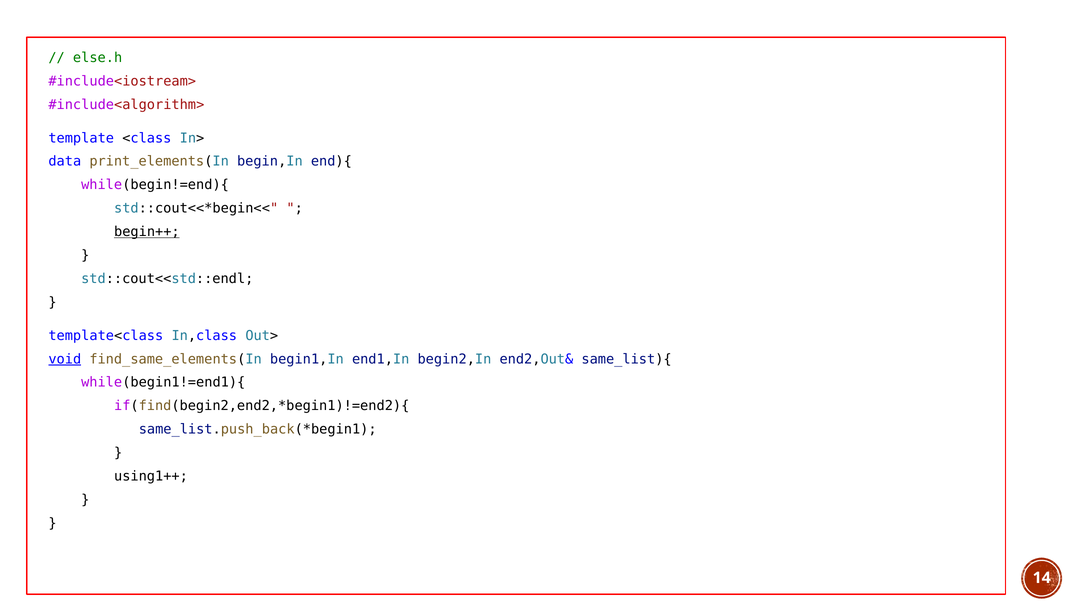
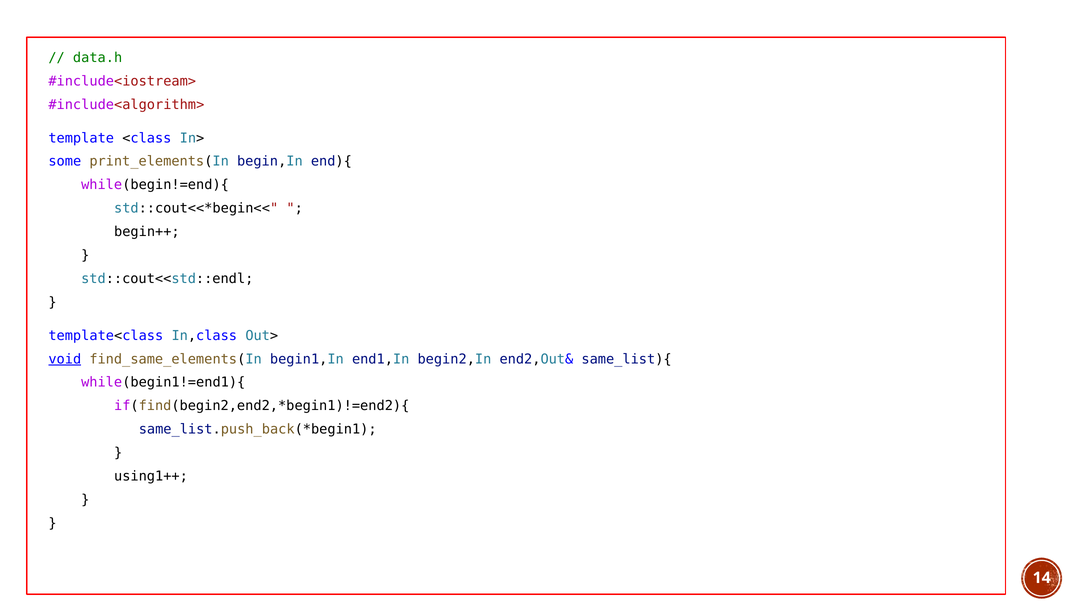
else.h: else.h -> data.h (98, 58)
data: data -> some (65, 162)
begin++ underline: present -> none (147, 232)
